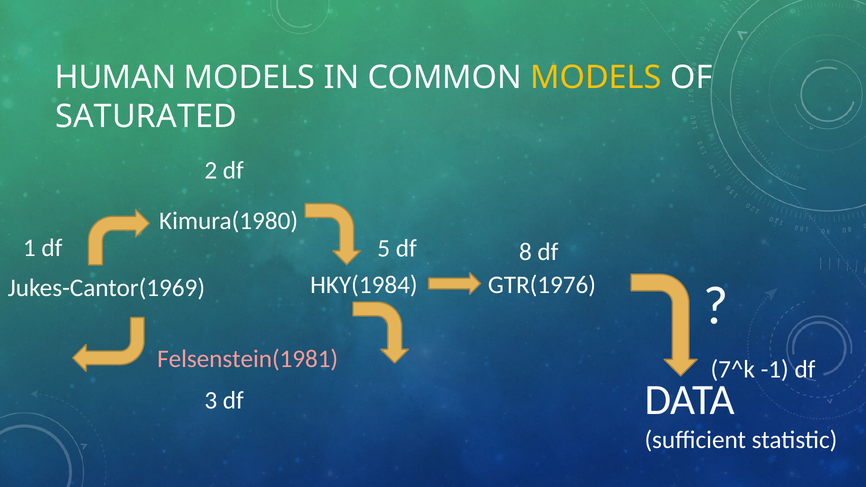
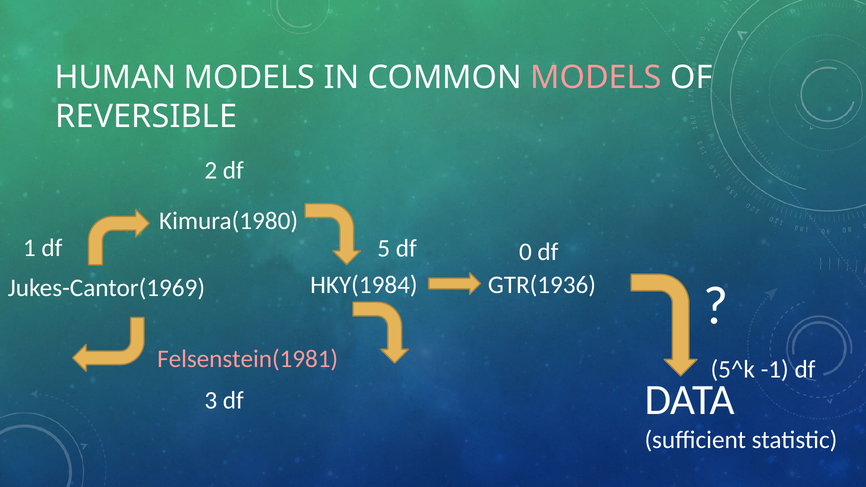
MODELS colour: yellow -> pink (596, 78)
SATURATED: SATURATED -> REVERSIBLE (146, 117)
8: 8 -> 0 (525, 252)
GTR(1976: GTR(1976 -> GTR(1936 (542, 285)
7^k: 7^k -> 5^k (733, 370)
